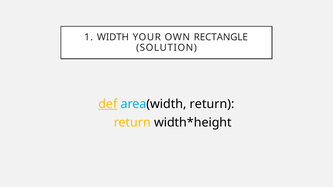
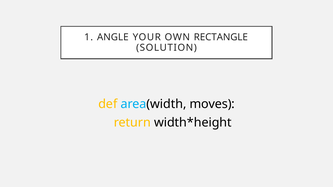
WIDTH: WIDTH -> ANGLE (113, 37)
def underline: present -> none (108, 104)
area(width return: return -> moves (212, 104)
